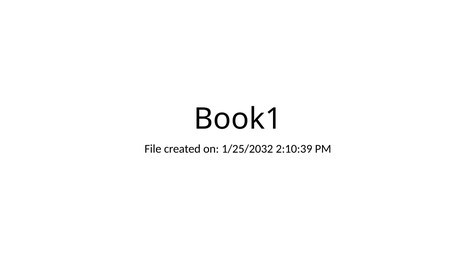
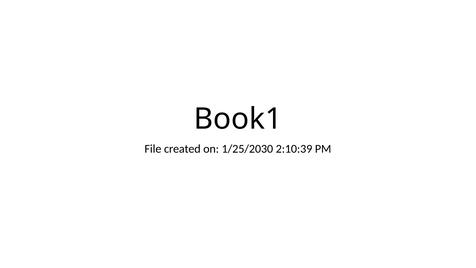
1/25/2032: 1/25/2032 -> 1/25/2030 (247, 149)
